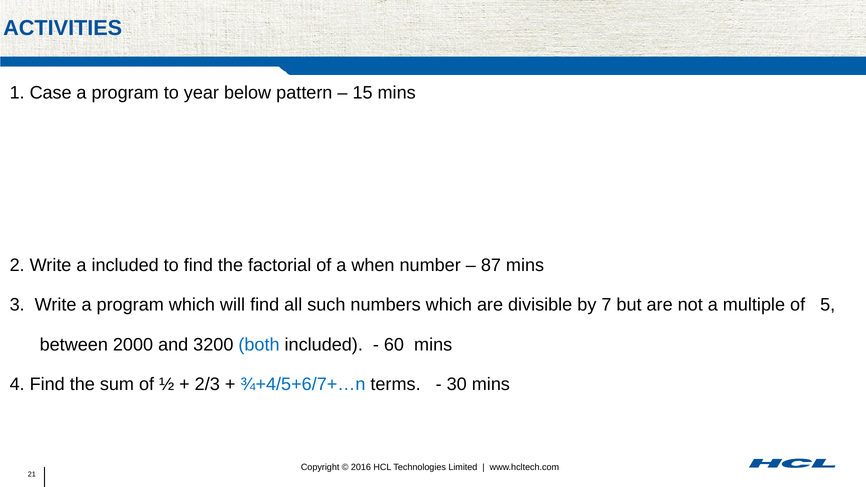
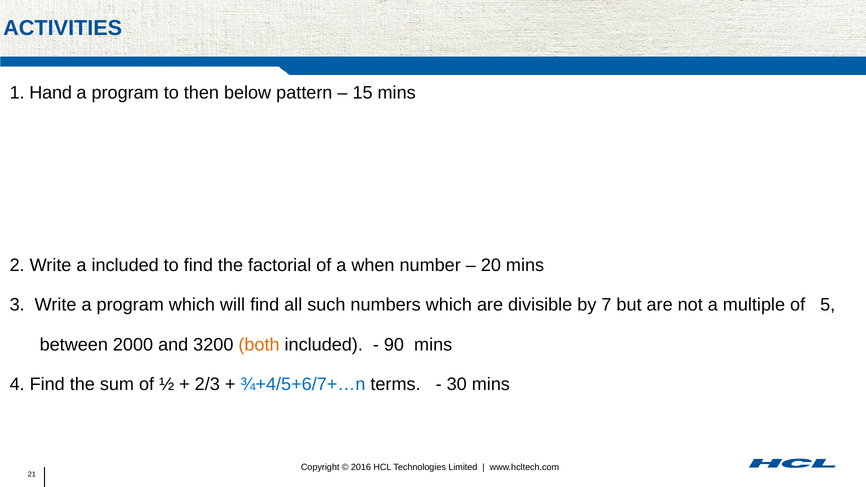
Case: Case -> Hand (51, 93)
year: year -> then (201, 93)
87: 87 -> 20 (491, 265)
both colour: blue -> orange (259, 345)
60: 60 -> 90 (394, 345)
